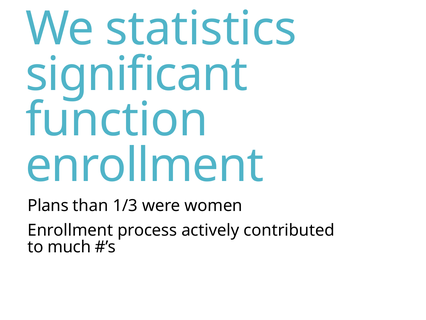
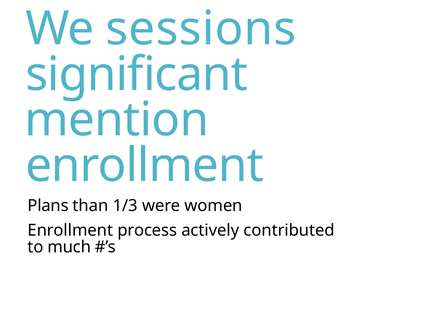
statistics: statistics -> sessions (201, 29)
function: function -> mention (117, 120)
